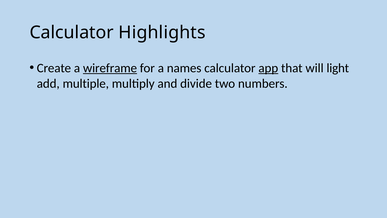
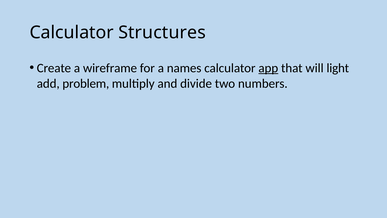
Highlights: Highlights -> Structures (162, 33)
wireframe underline: present -> none (110, 68)
multiple: multiple -> problem (86, 84)
